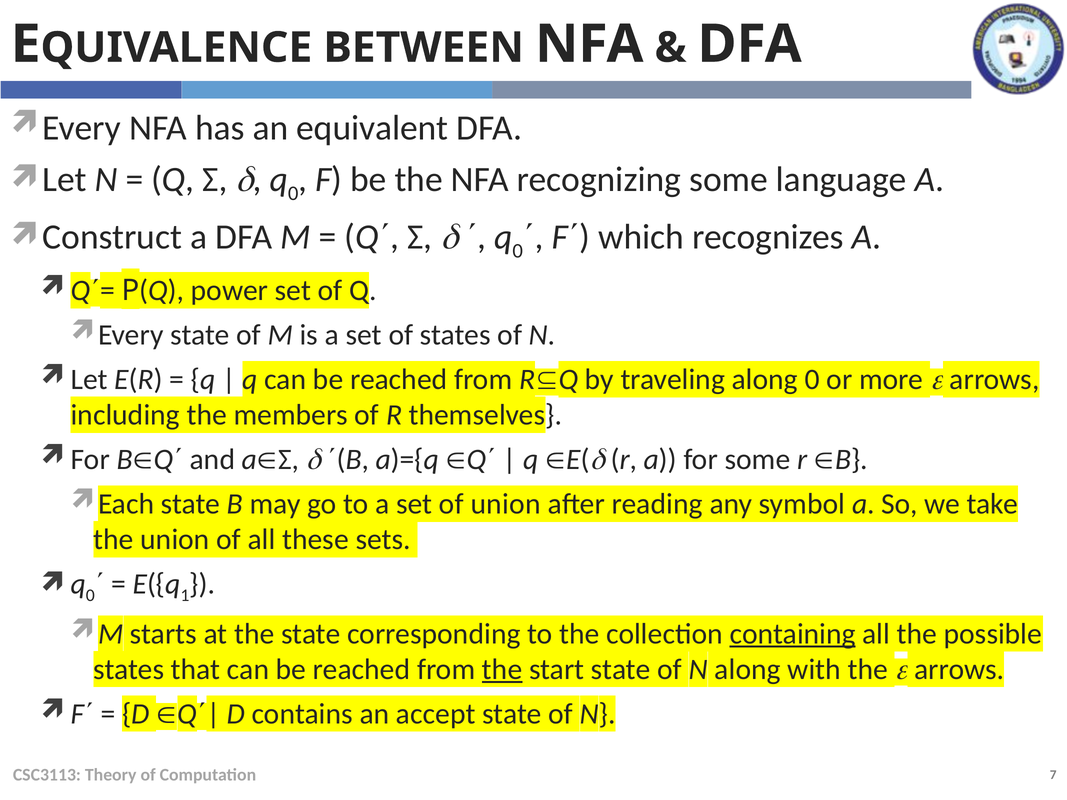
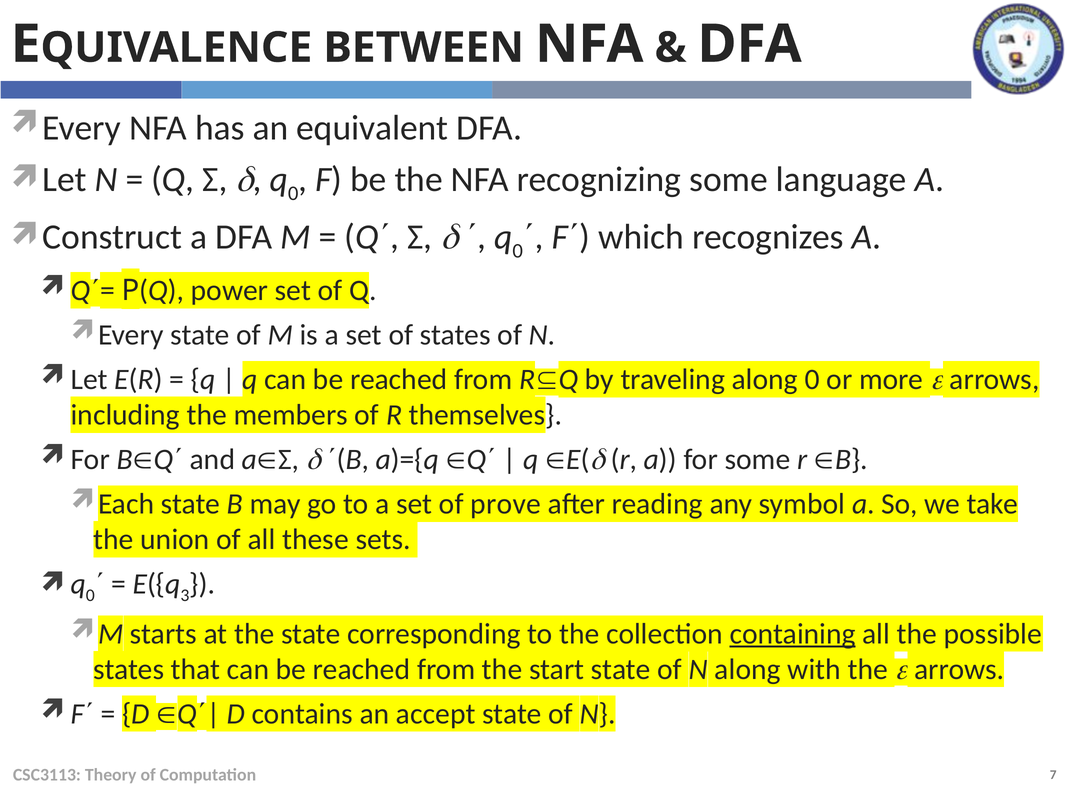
of union: union -> prove (506, 504)
1: 1 -> 3 (185, 596)
the underline: present -> none (502, 670)
